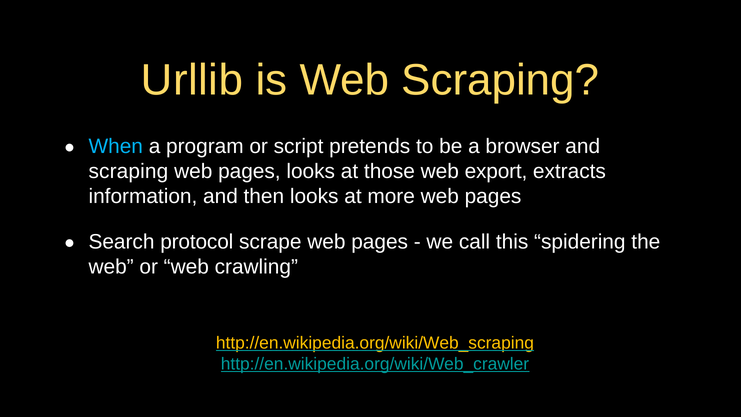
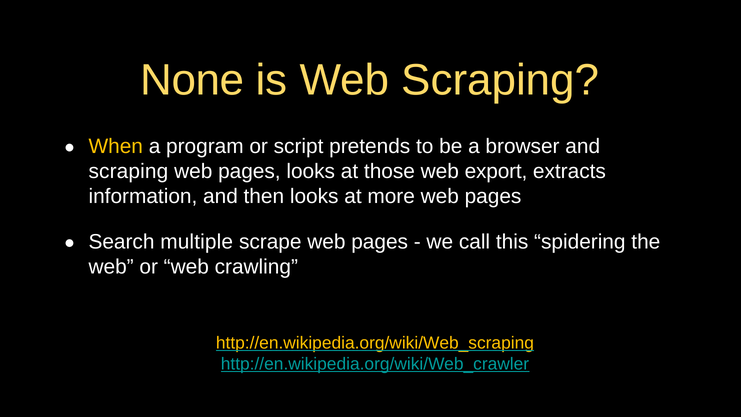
Urllib: Urllib -> None (192, 80)
When colour: light blue -> yellow (116, 146)
protocol: protocol -> multiple (197, 242)
